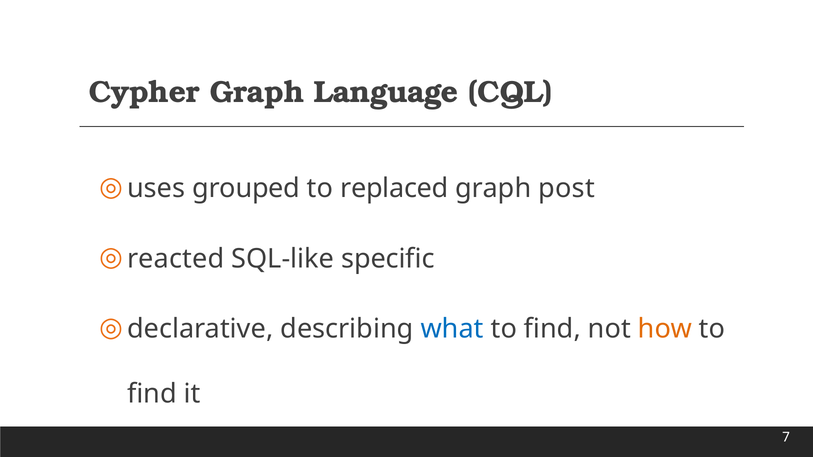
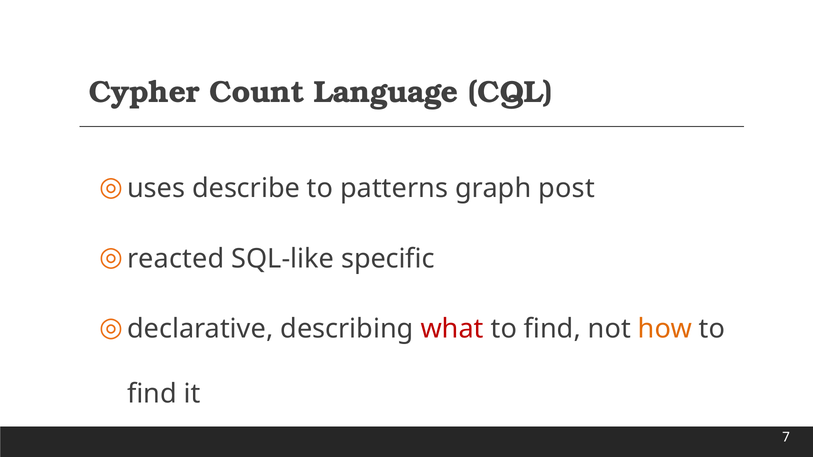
Cypher Graph: Graph -> Count (257, 92)
grouped: grouped -> describe (246, 189)
replaced: replaced -> patterns (394, 189)
what colour: blue -> red (452, 329)
